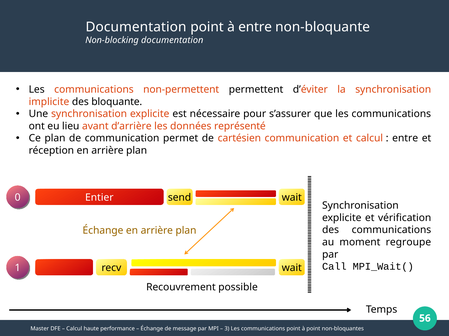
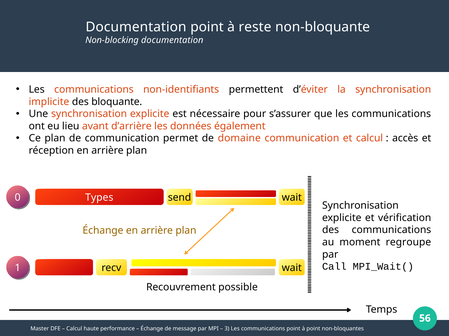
à entre: entre -> reste (255, 27)
non-permettent: non-permettent -> non-identifiants (181, 90)
représenté: représenté -> également (240, 126)
cartésien: cartésien -> domaine (239, 139)
entre: entre -> accès (405, 139)
Entier: Entier -> Types (99, 198)
